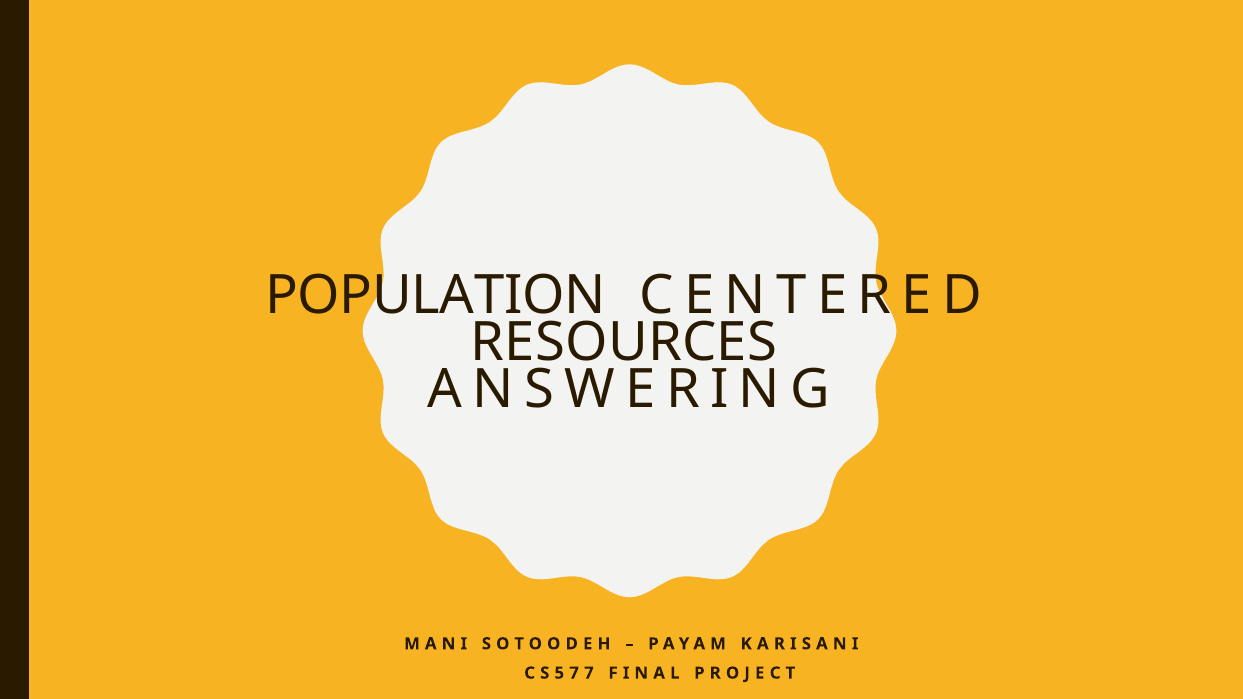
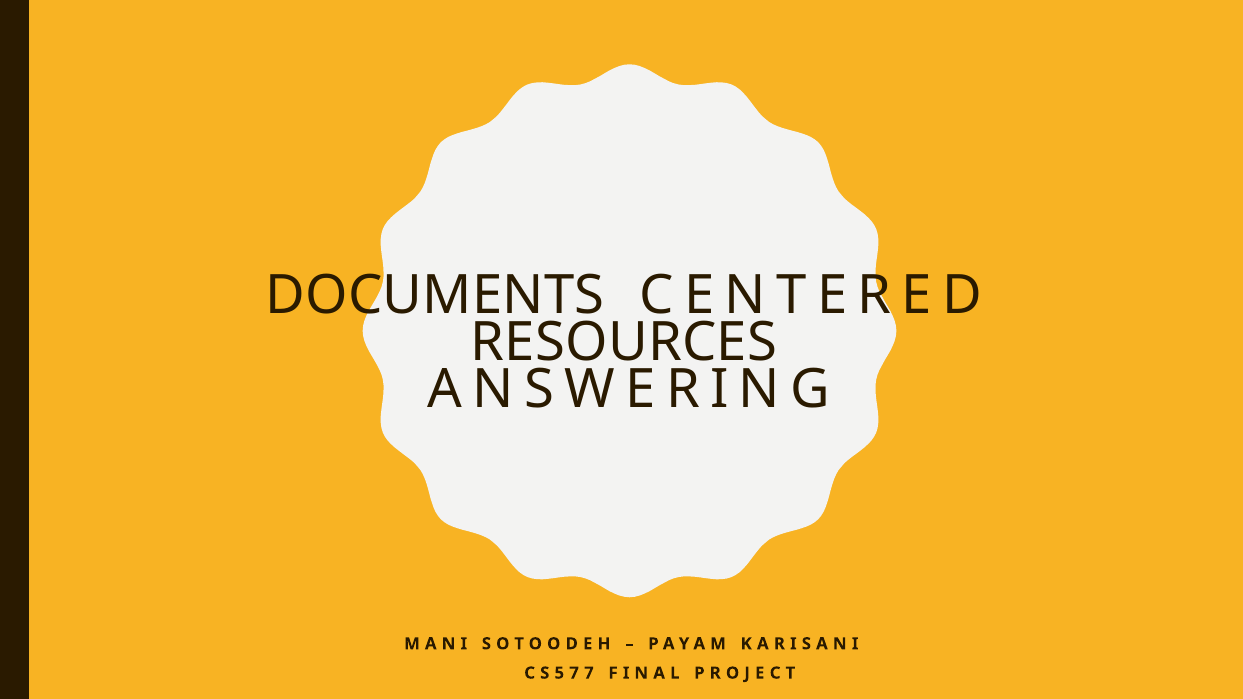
POPULATION: POPULATION -> DOCUMENTS (435, 295)
